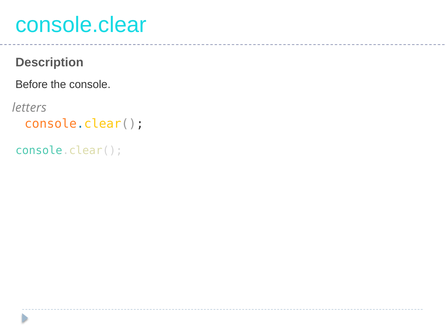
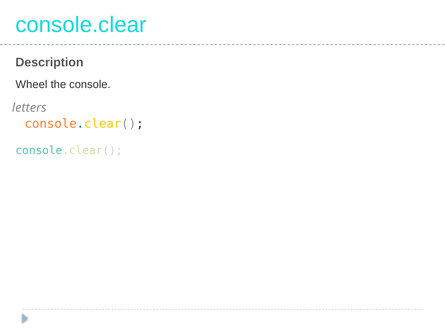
Before: Before -> Wheel (31, 84)
